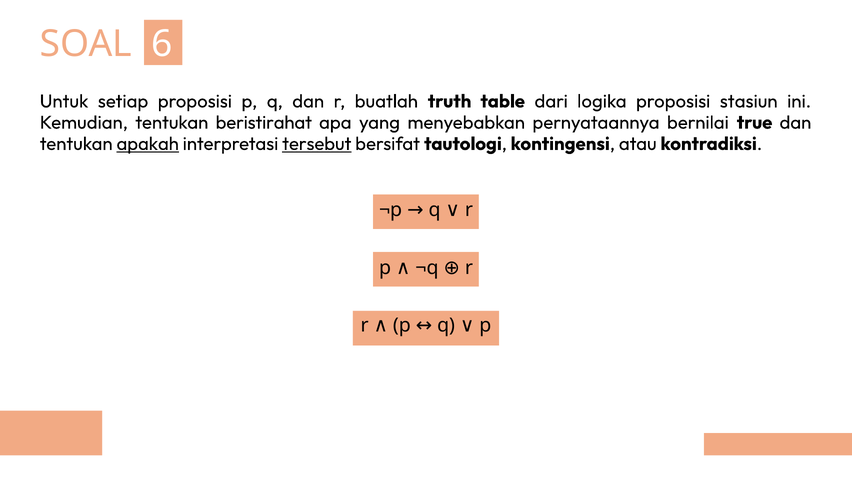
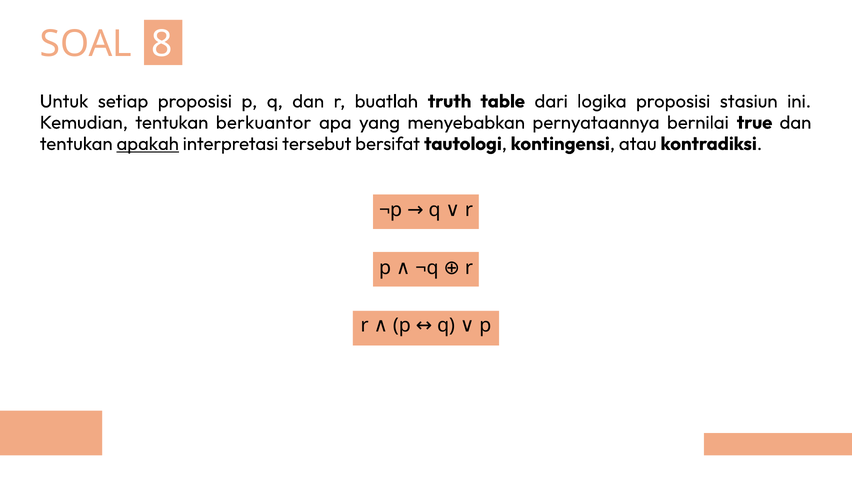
6: 6 -> 8 (162, 44)
beristirahat: beristirahat -> berkuantor (264, 123)
tersebut underline: present -> none (317, 144)
